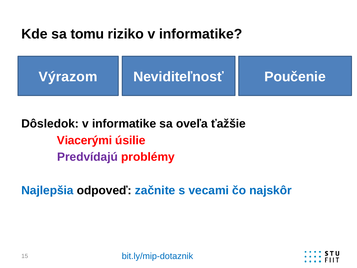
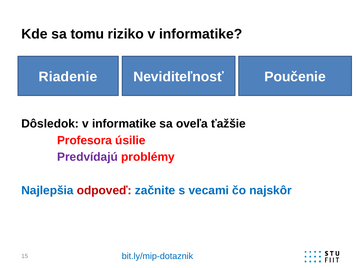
Výrazom: Výrazom -> Riadenie (68, 77)
Viacerými: Viacerými -> Profesora (85, 140)
odpoveď colour: black -> red (104, 190)
